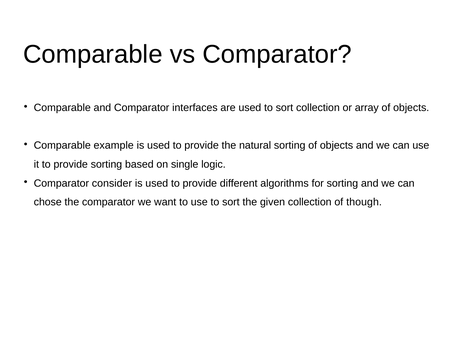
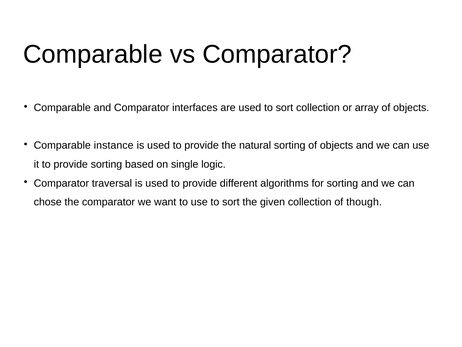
example: example -> instance (114, 145)
consider: consider -> traversal (112, 183)
